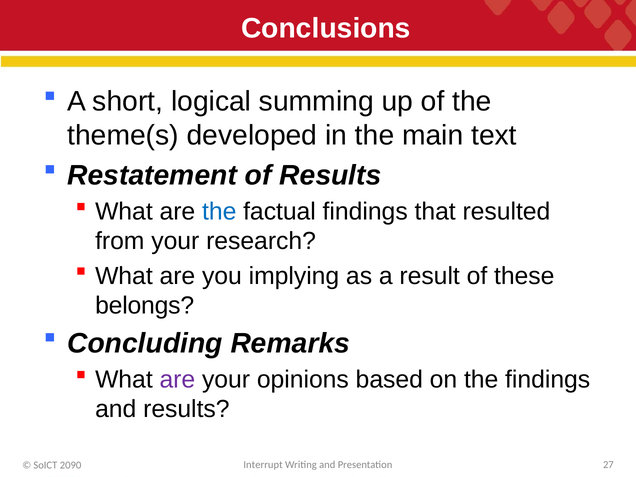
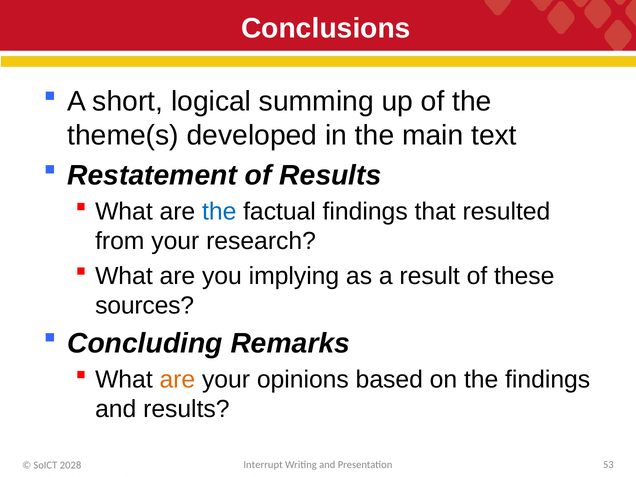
belongs: belongs -> sources (145, 306)
are colour: purple -> orange (177, 380)
27: 27 -> 53 (608, 465)
2090: 2090 -> 2028 (71, 465)
